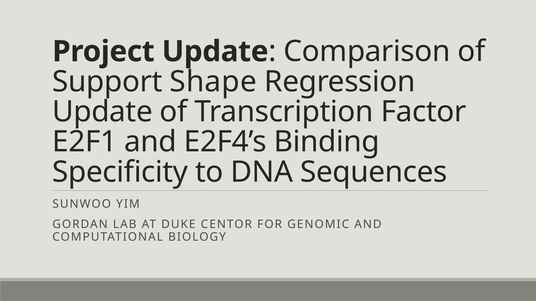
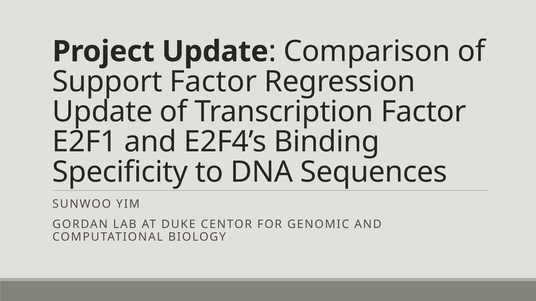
Support Shape: Shape -> Factor (213, 82)
